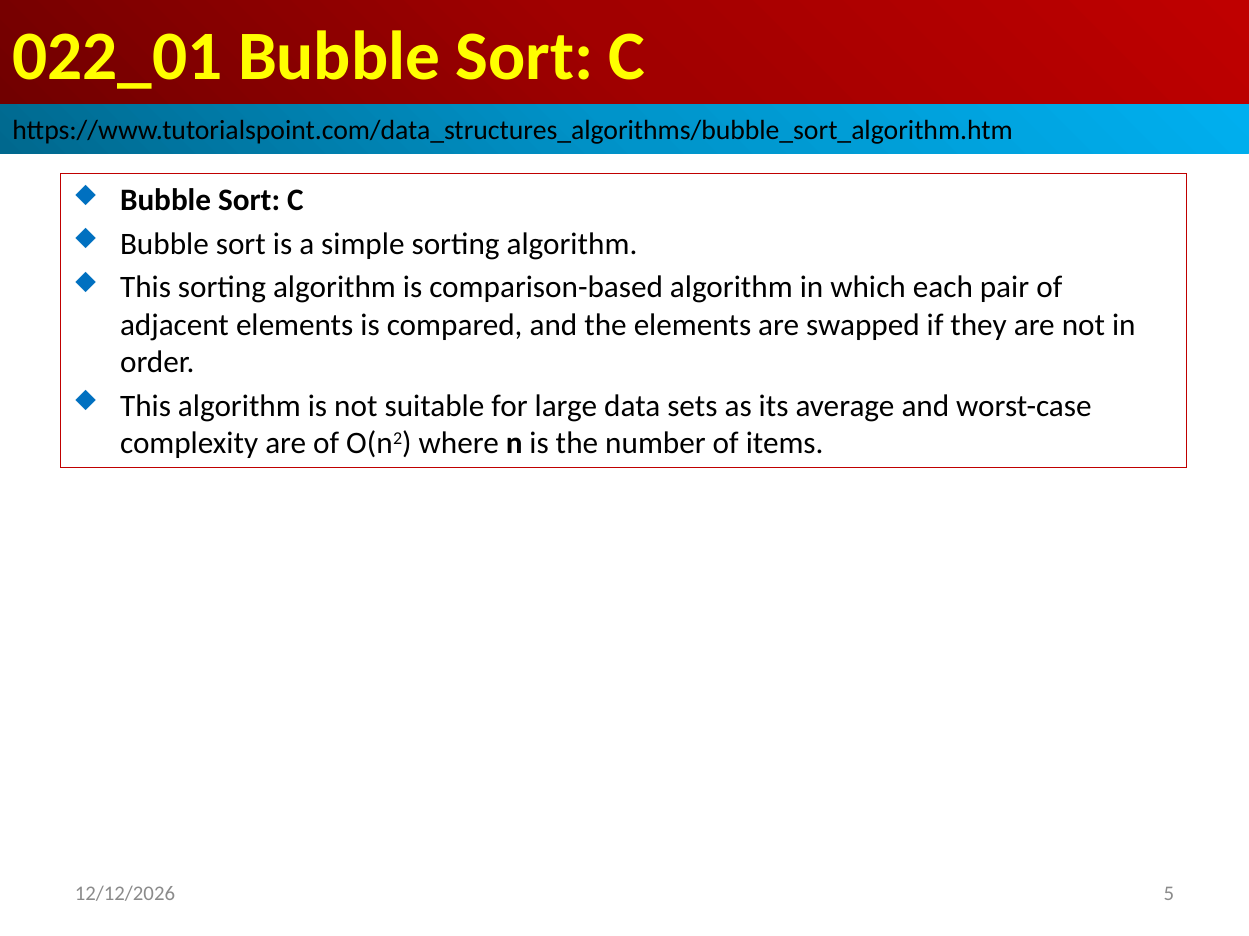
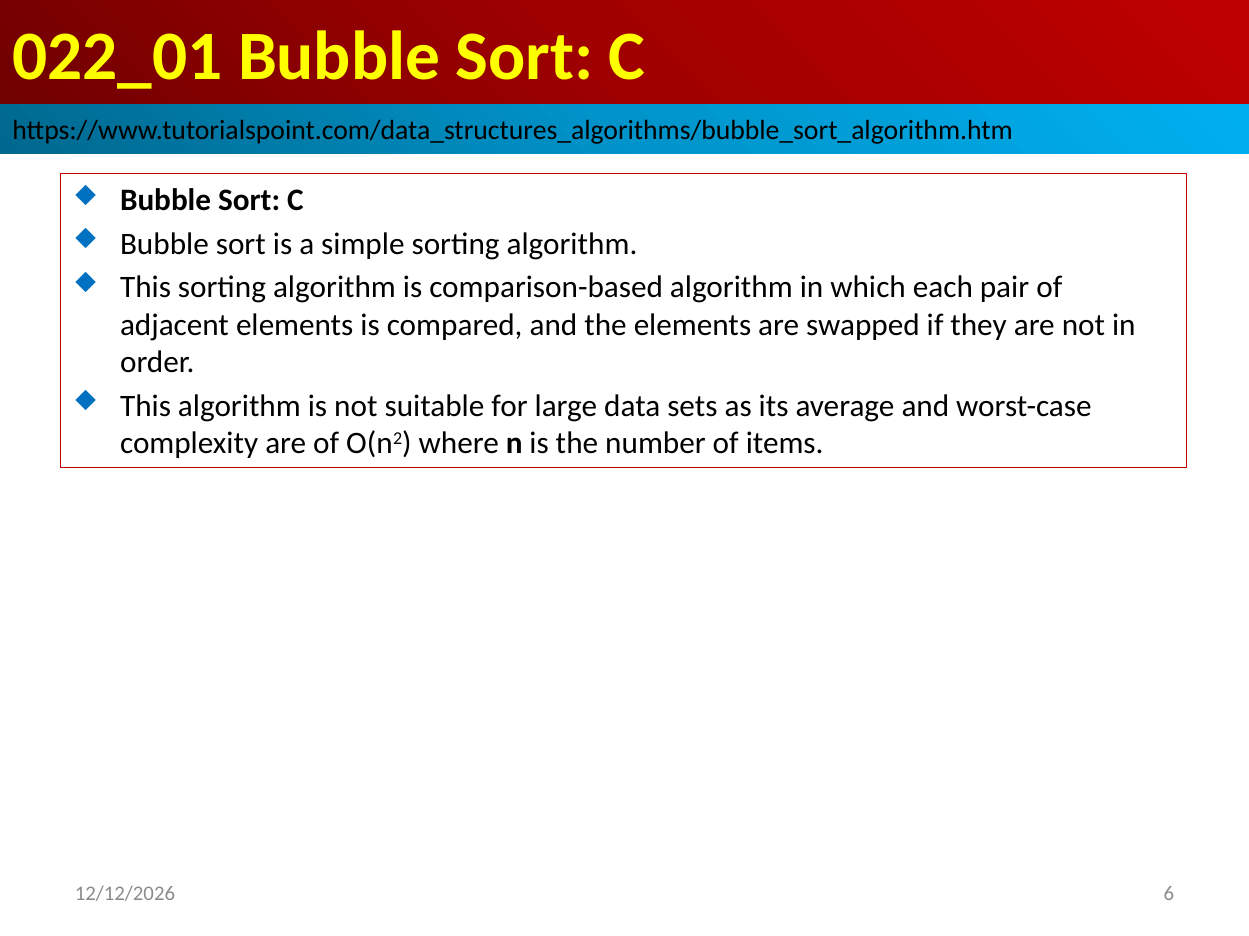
5: 5 -> 6 (1169, 894)
